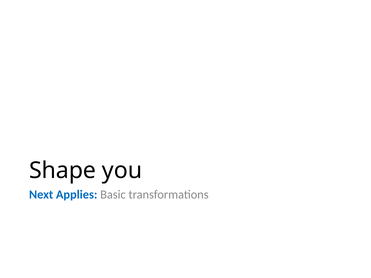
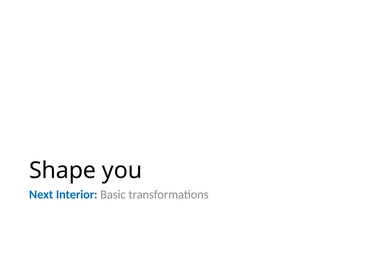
Applies: Applies -> Interior (77, 195)
